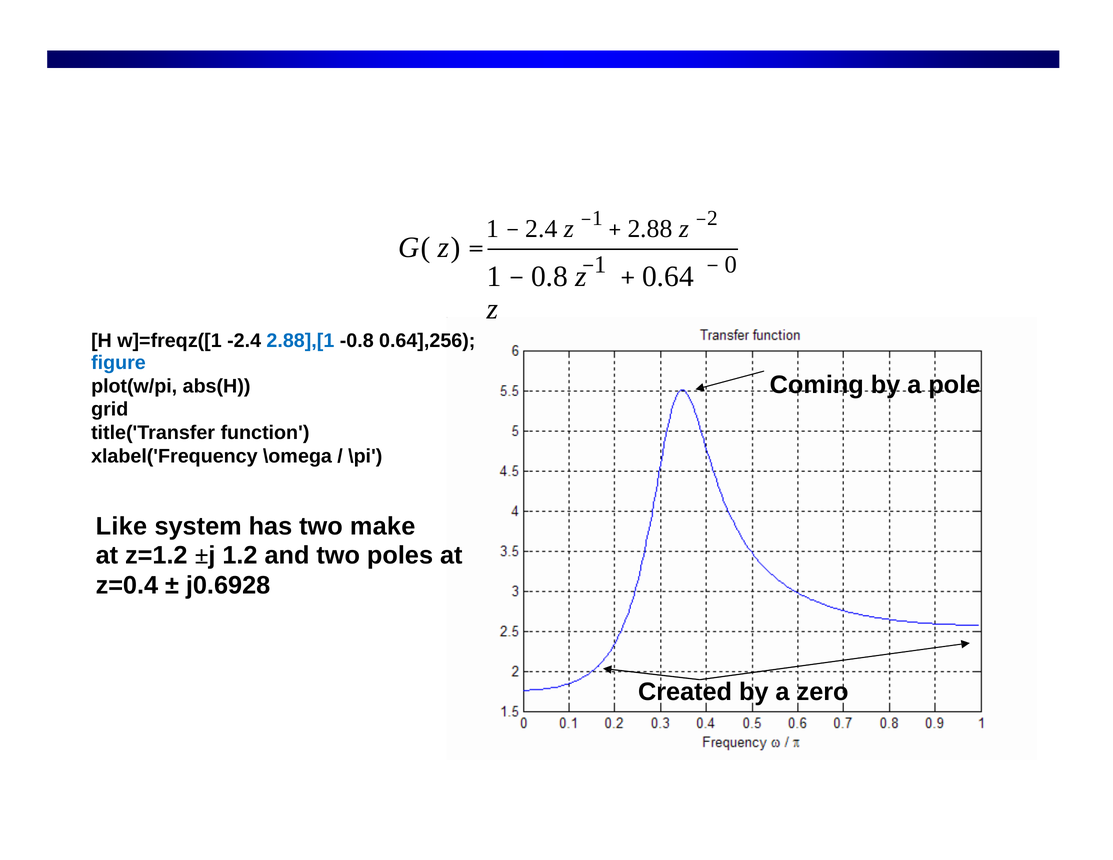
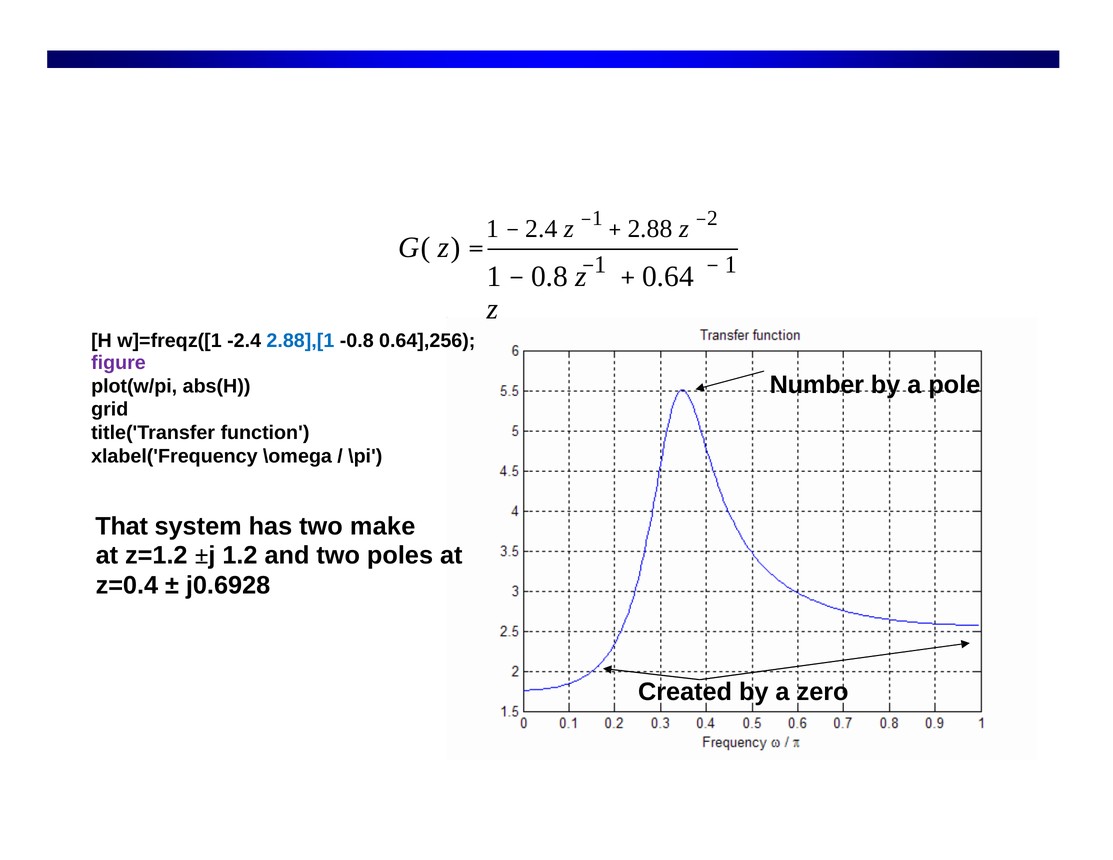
0: 0 -> 1 (731, 265)
figure colour: blue -> purple (118, 363)
Coming: Coming -> Number (817, 385)
Like: Like -> That (122, 526)
